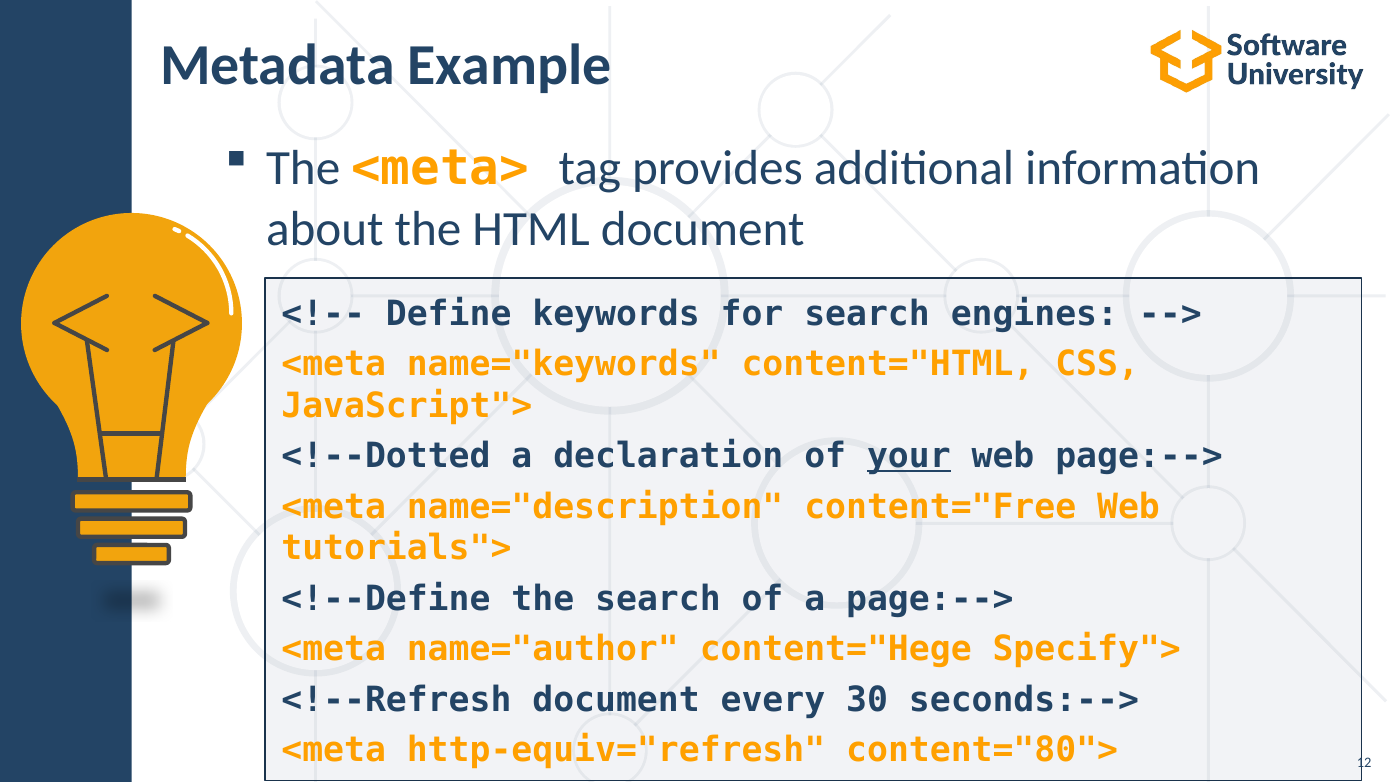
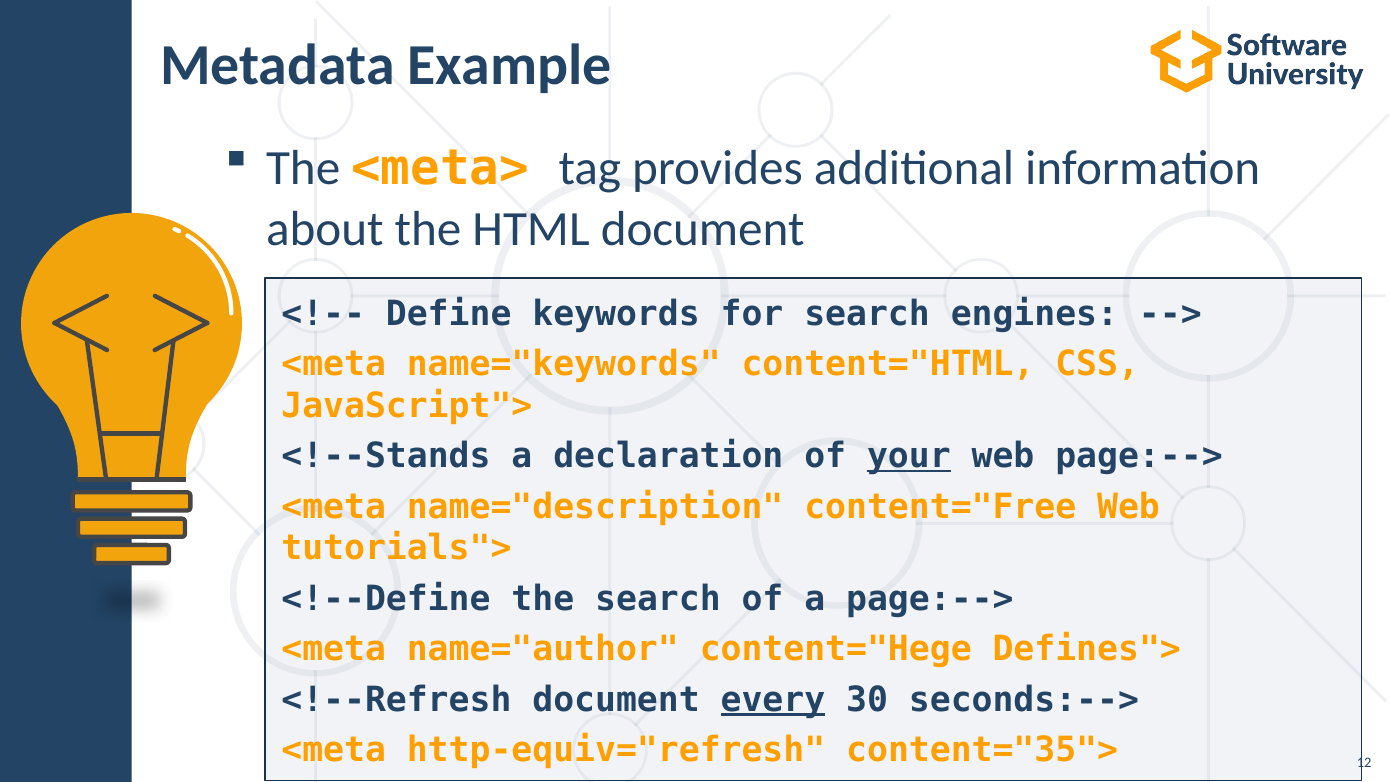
<!--Dotted: <!--Dotted -> <!--Stands (386, 456)
Specify">: Specify"> -> Defines"> (1087, 649)
every underline: none -> present (773, 699)
content="80">: content="80"> -> content="35"> (982, 750)
